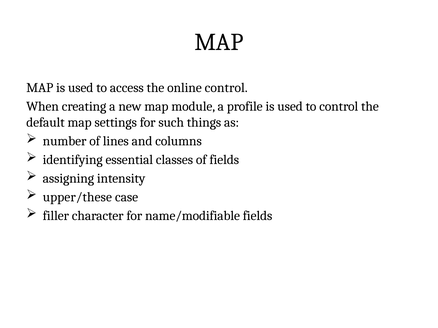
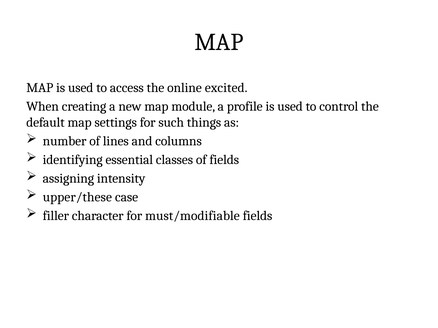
online control: control -> excited (226, 88)
name/modifiable: name/modifiable -> must/modifiable (192, 216)
